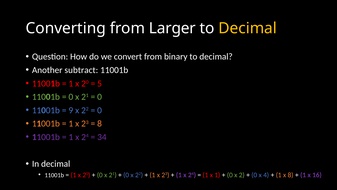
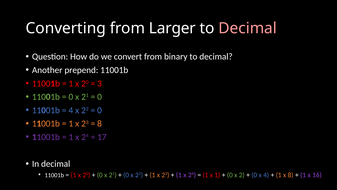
Decimal colour: yellow -> pink (248, 28)
subtract: subtract -> prepend (81, 70)
5: 5 -> 3 (100, 83)
9: 9 -> 4 (71, 110)
34: 34 -> 17 (102, 137)
